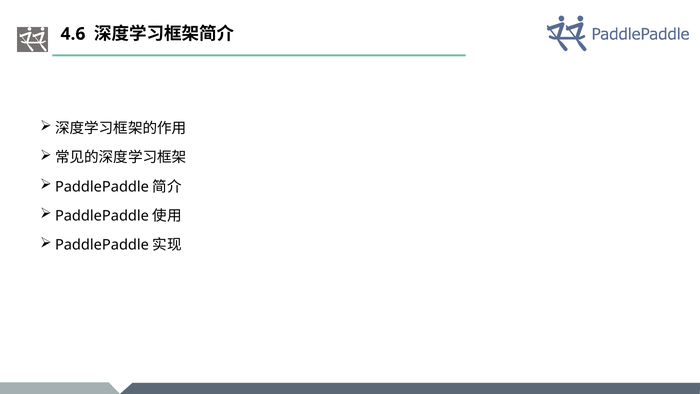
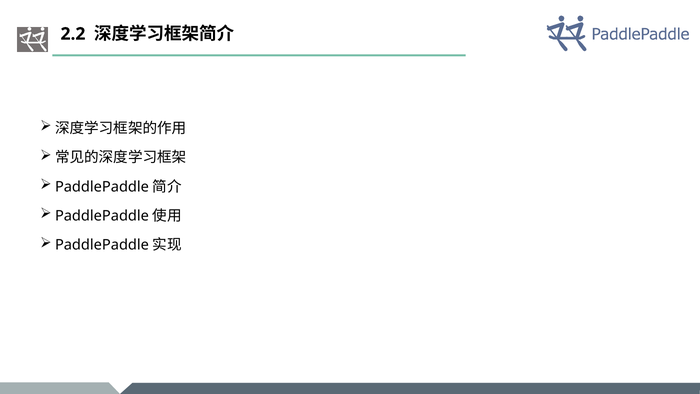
4.6: 4.6 -> 2.2 (73, 34)
